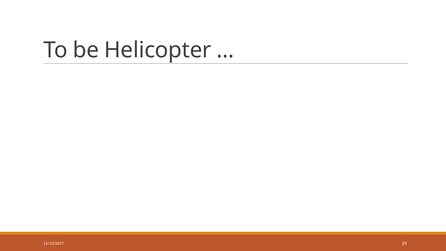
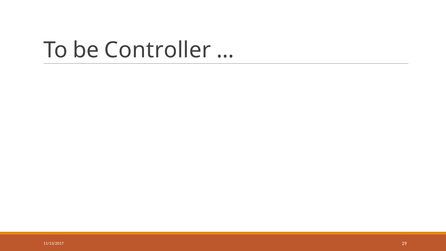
Helicopter: Helicopter -> Controller (158, 50)
